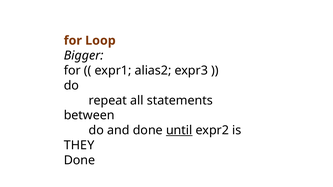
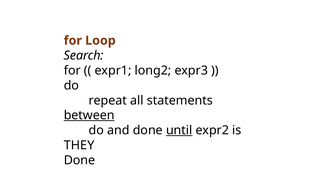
Bigger: Bigger -> Search (84, 56)
alias2: alias2 -> long2 (153, 71)
between underline: none -> present (89, 116)
